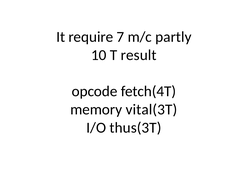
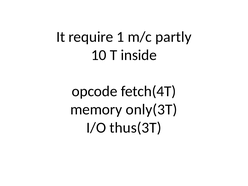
7: 7 -> 1 (120, 37)
result: result -> inside (139, 55)
vital(3T: vital(3T -> only(3T (152, 110)
